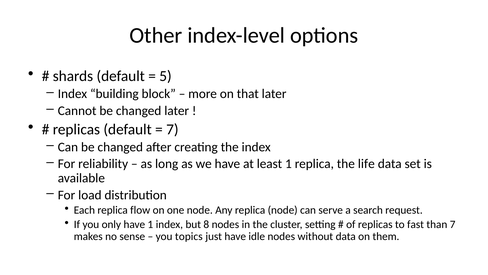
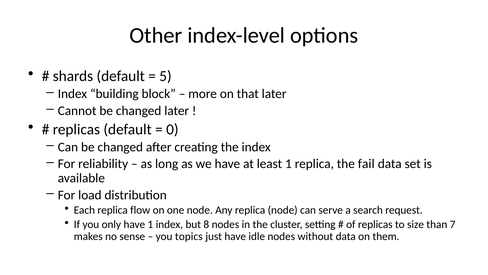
7: 7 -> 0 (172, 129)
life: life -> fail (366, 164)
fast: fast -> size (416, 224)
